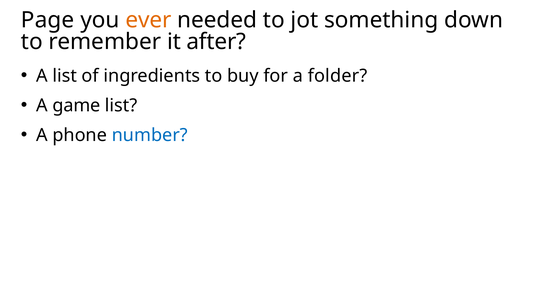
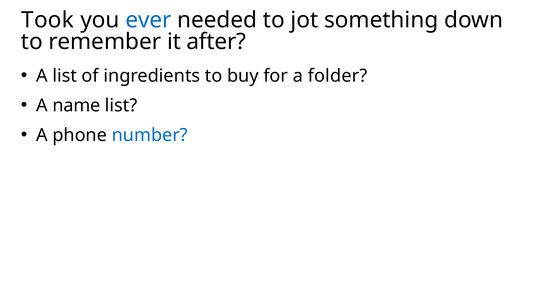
Page: Page -> Took (48, 20)
ever colour: orange -> blue (148, 20)
game: game -> name (76, 106)
